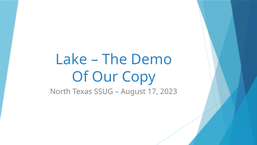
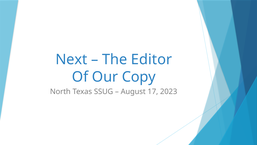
Lake: Lake -> Next (71, 59)
Demo: Demo -> Editor (152, 59)
